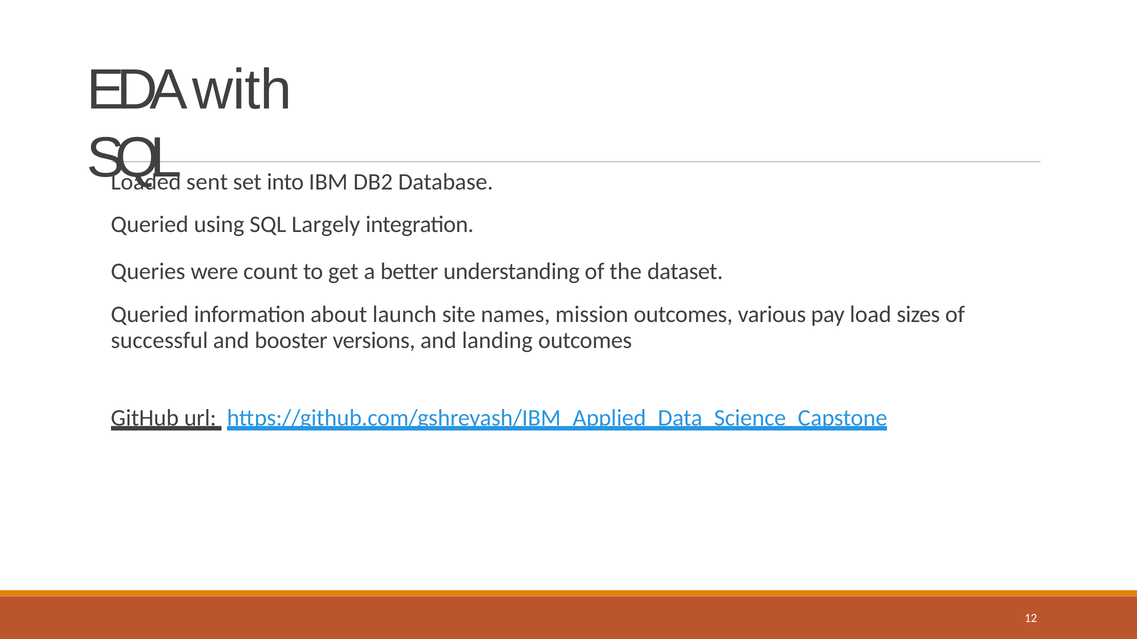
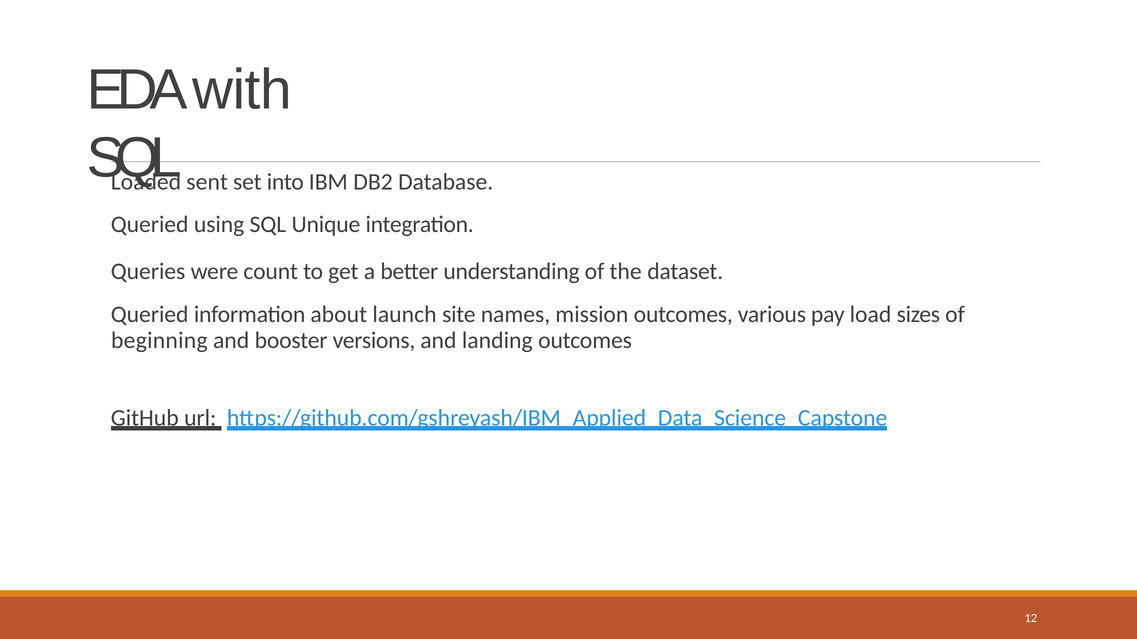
Largely: Largely -> Unique (326, 225)
successful: successful -> beginning (159, 341)
